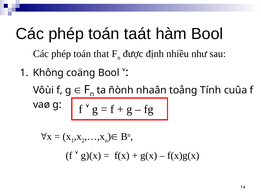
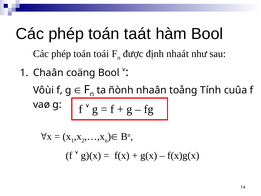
that: that -> toái (101, 54)
nhiều: nhiều -> nhaát (178, 54)
Không: Không -> Chaân (48, 73)
